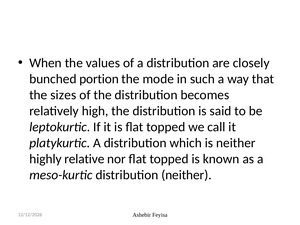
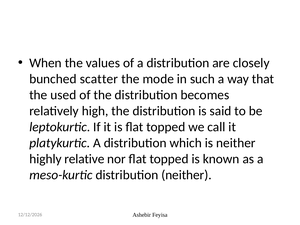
portion: portion -> scatter (99, 79)
sizes: sizes -> used (63, 95)
